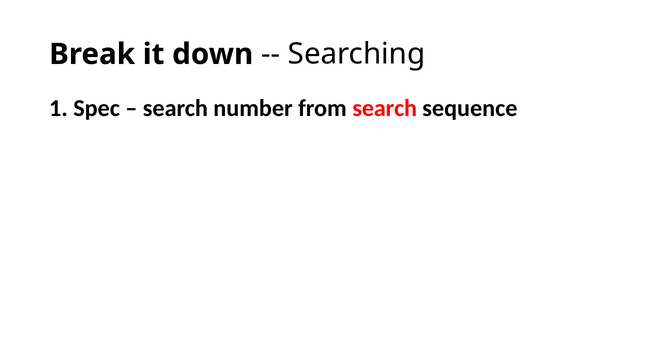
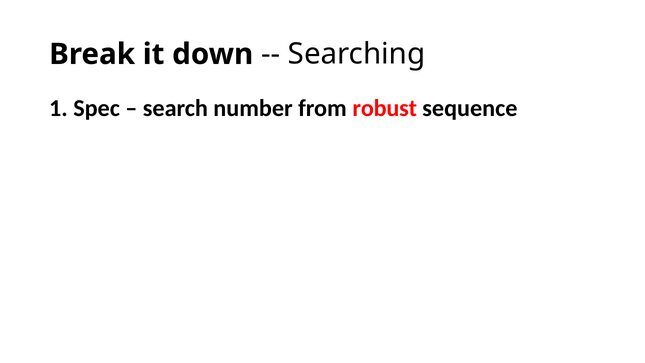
from search: search -> robust (385, 108)
